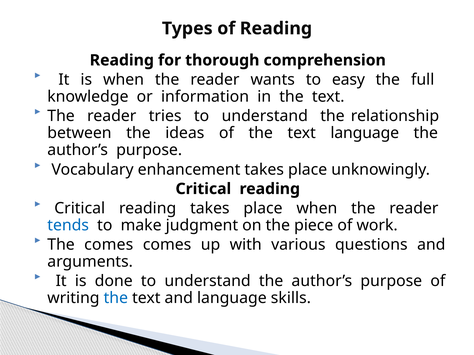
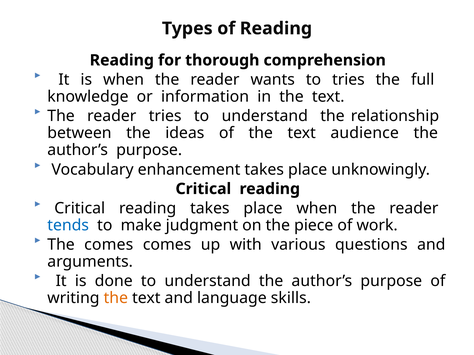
to easy: easy -> tries (348, 80)
text language: language -> audience (365, 133)
the colour: blue -> orange (116, 299)
